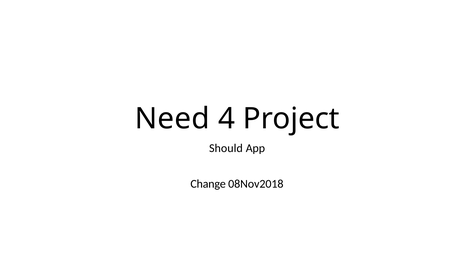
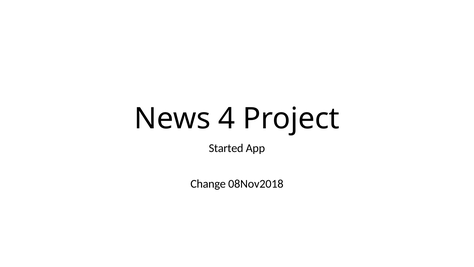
Need: Need -> News (172, 118)
Should: Should -> Started (226, 148)
